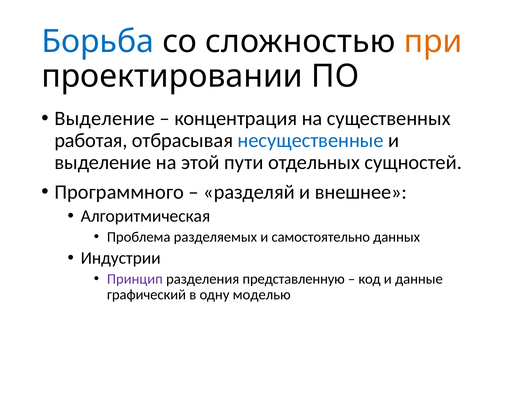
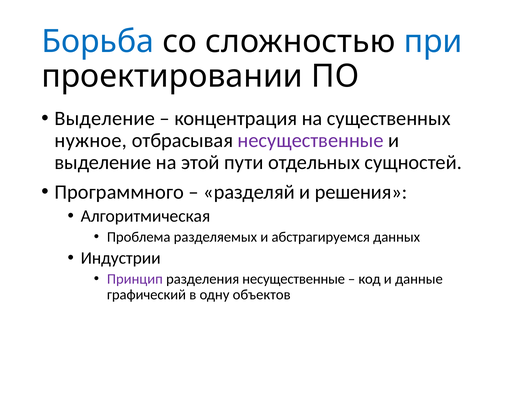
при colour: orange -> blue (433, 41)
работая: работая -> нужное (91, 140)
несущественные colour: blue -> purple (311, 140)
внешнее: внешнее -> решения (361, 192)
самостоятельно: самостоятельно -> абстрагируемся (321, 237)
разделения представленную: представленную -> несущественные (294, 279)
моделью: моделью -> объектов (262, 295)
